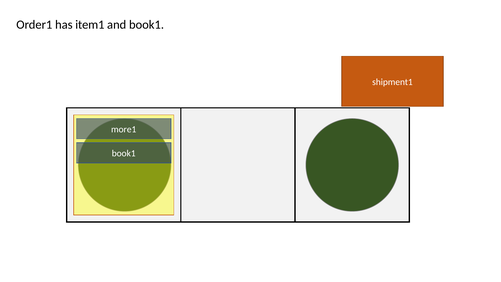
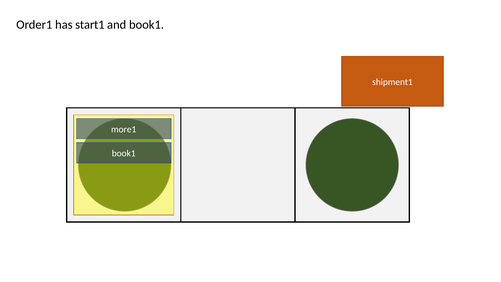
item1: item1 -> start1 (90, 25)
